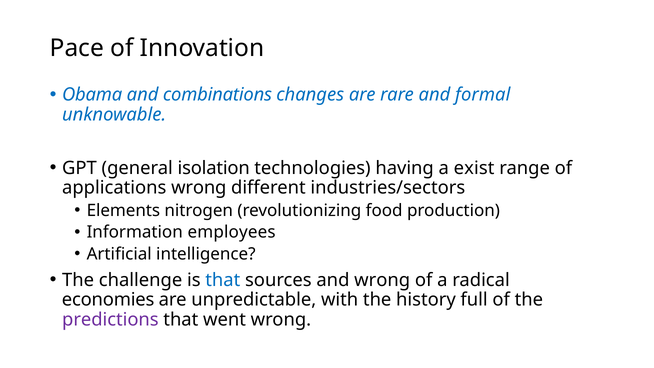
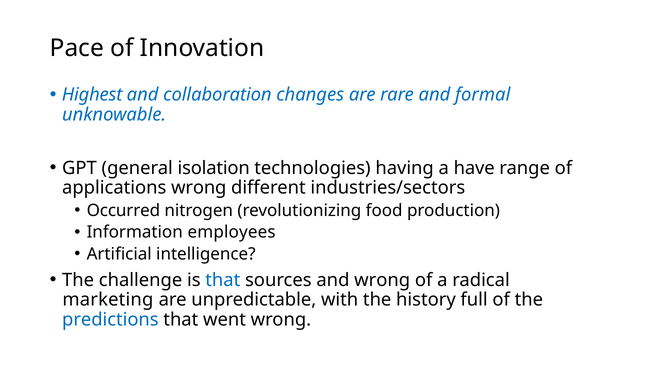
Obama: Obama -> Highest (92, 95)
combinations: combinations -> collaboration (217, 95)
exist: exist -> have (474, 168)
Elements: Elements -> Occurred (123, 210)
economies: economies -> marketing (108, 300)
predictions colour: purple -> blue (110, 320)
